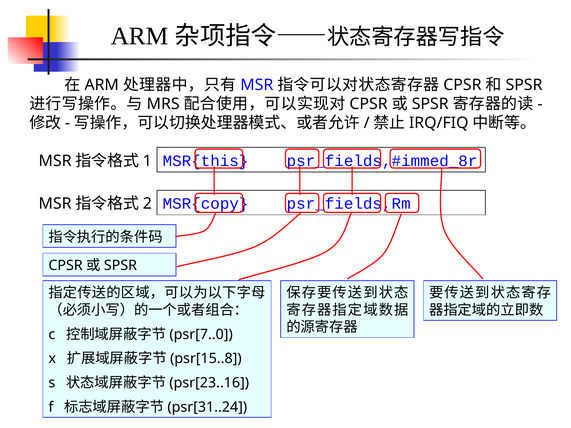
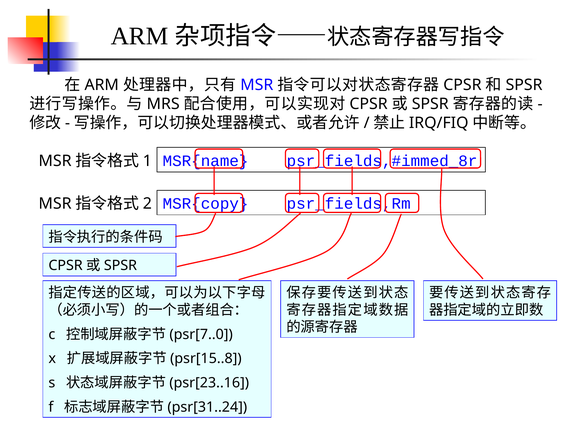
MSR{this: MSR{this -> MSR{name (206, 161)
